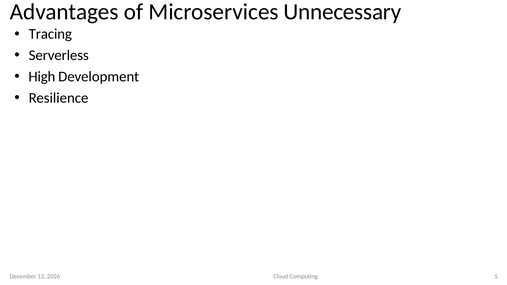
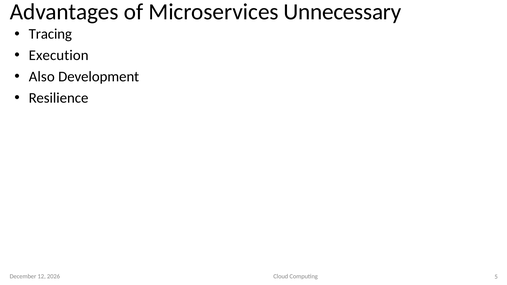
Serverless: Serverless -> Execution (59, 55)
High: High -> Also (42, 77)
